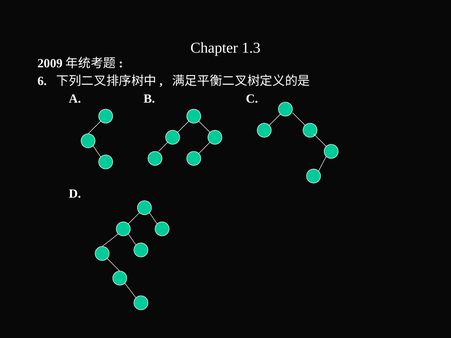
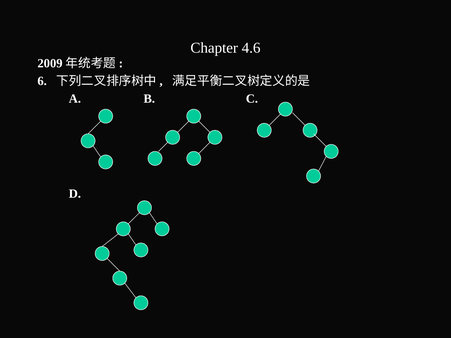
1.3: 1.3 -> 4.6 (251, 48)
